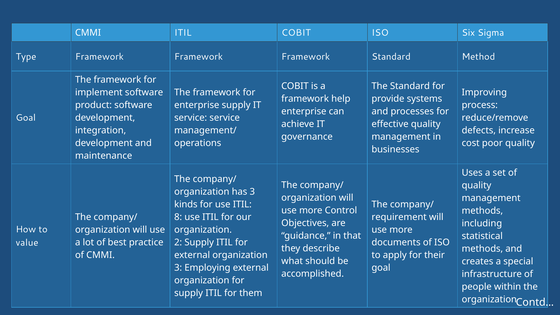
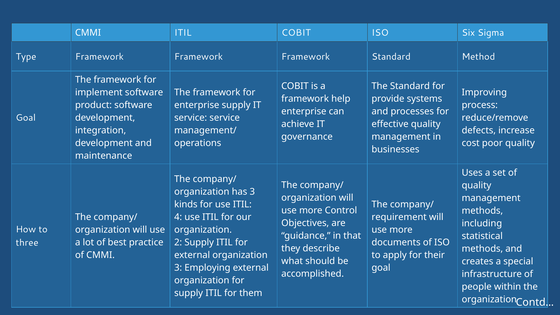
8: 8 -> 4 (178, 217)
value: value -> three (27, 243)
